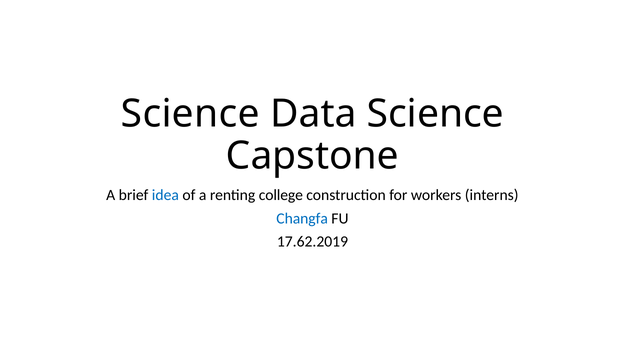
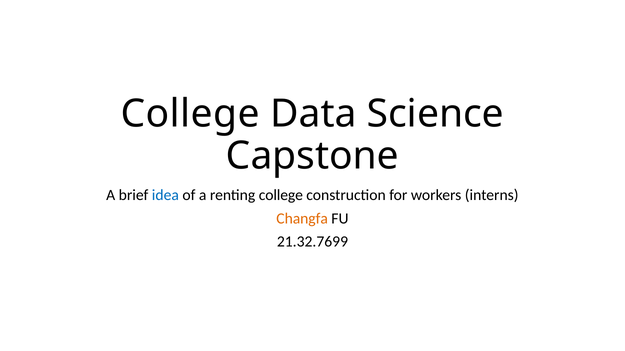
Science: Science -> College (190, 114)
Changfa colour: blue -> orange (302, 219)
17.62.2019: 17.62.2019 -> 21.32.7699 (312, 242)
